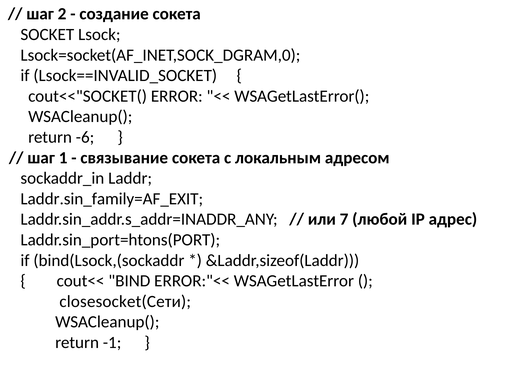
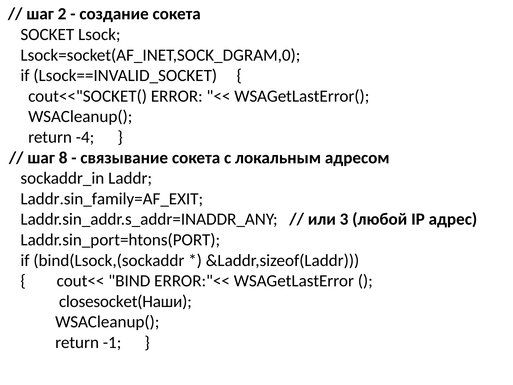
-6: -6 -> -4 (85, 137)
1: 1 -> 8 (63, 158)
7: 7 -> 3 (344, 219)
closesocket(Сети: closesocket(Сети -> closesocket(Наши (125, 301)
